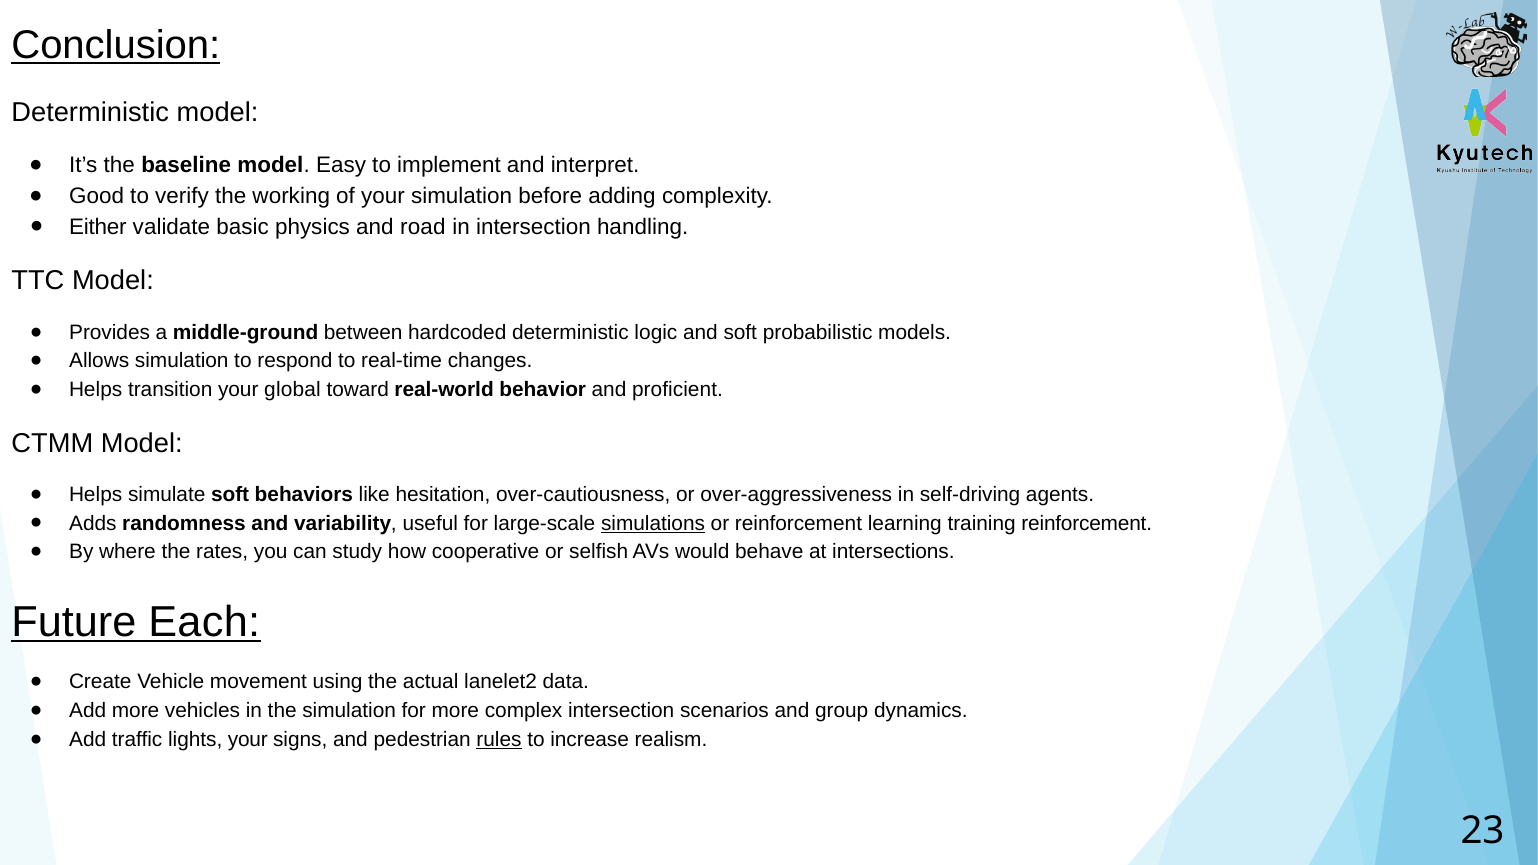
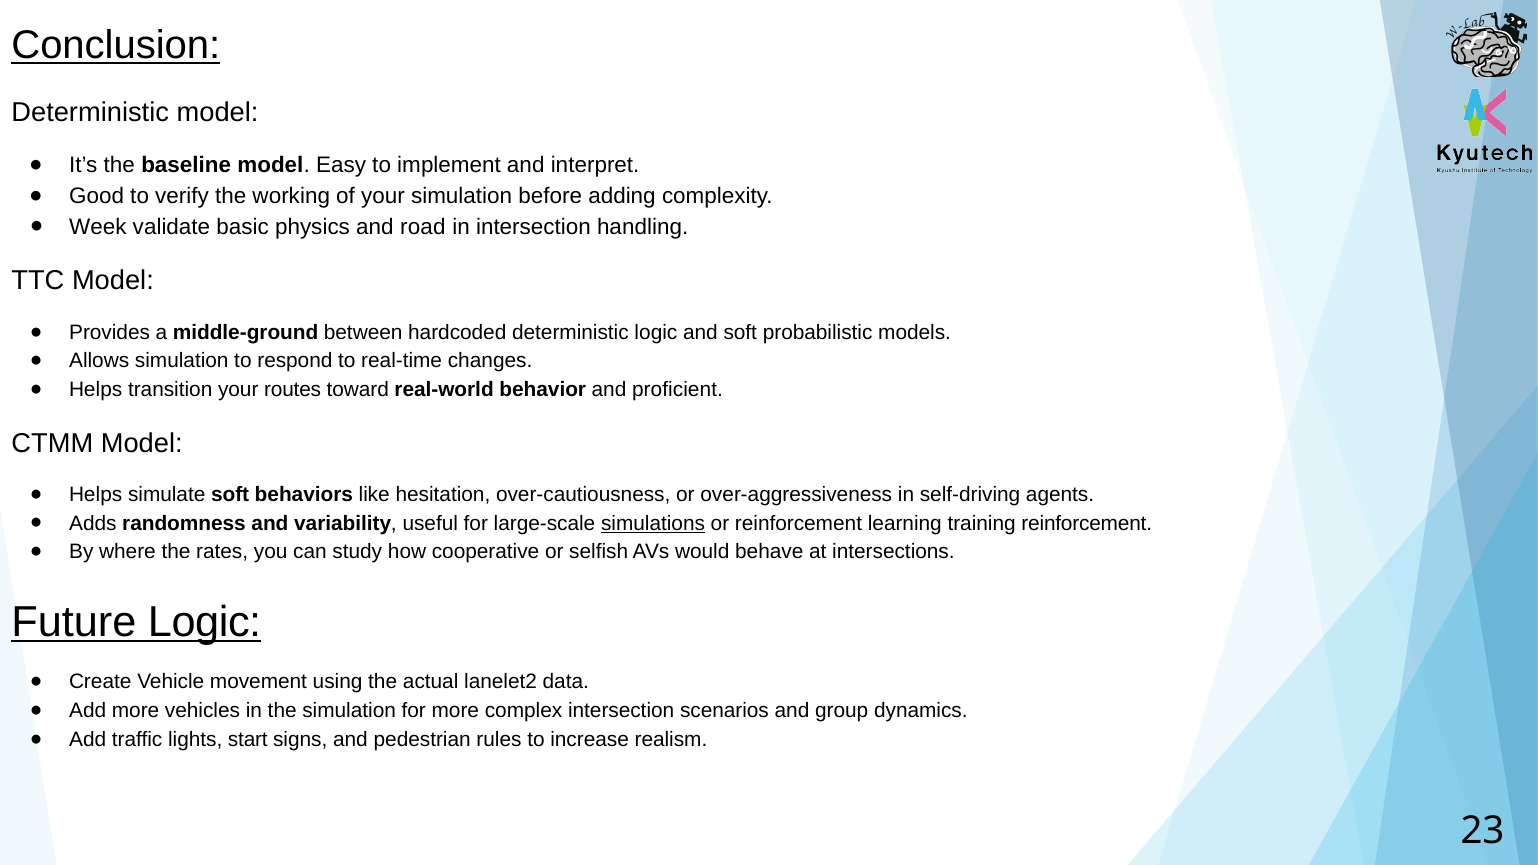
Either: Either -> Week (98, 227)
global: global -> routes (293, 390)
Future Each: Each -> Logic (205, 622)
lights your: your -> start (248, 740)
rules underline: present -> none (499, 740)
